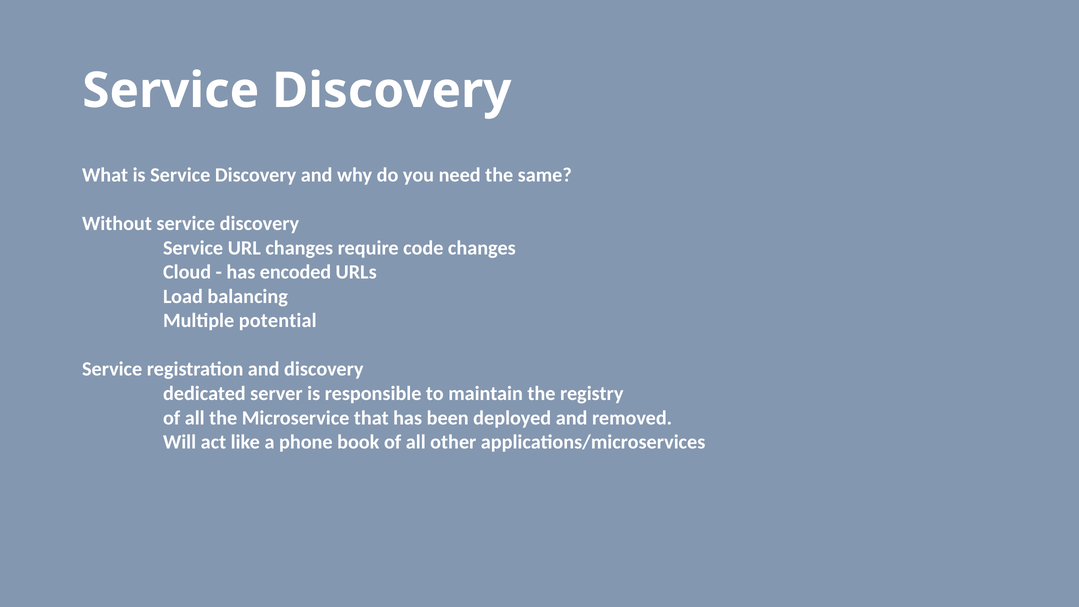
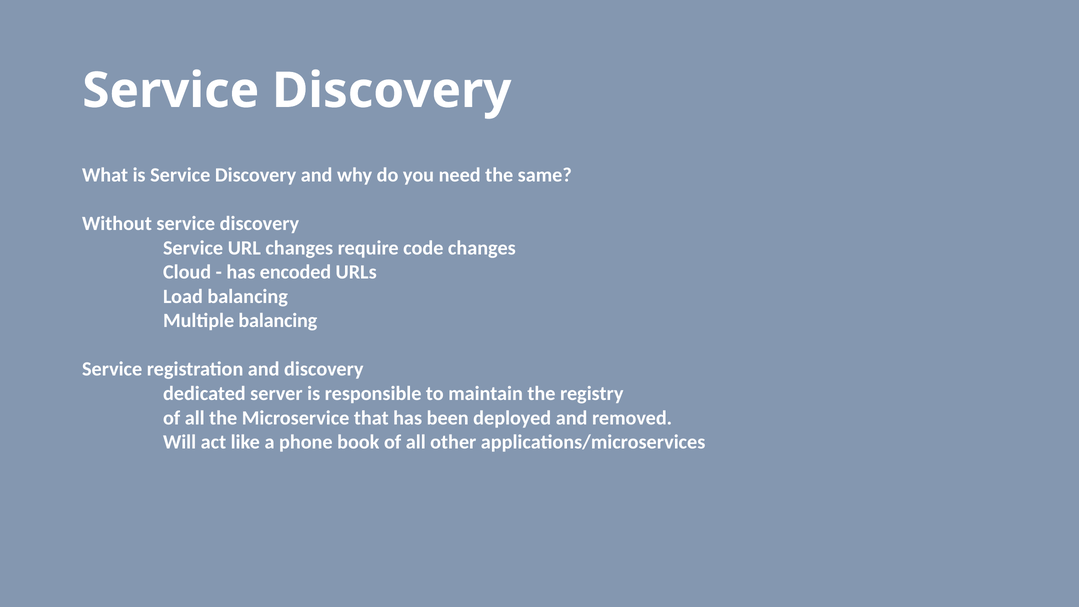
Multiple potential: potential -> balancing (278, 321)
